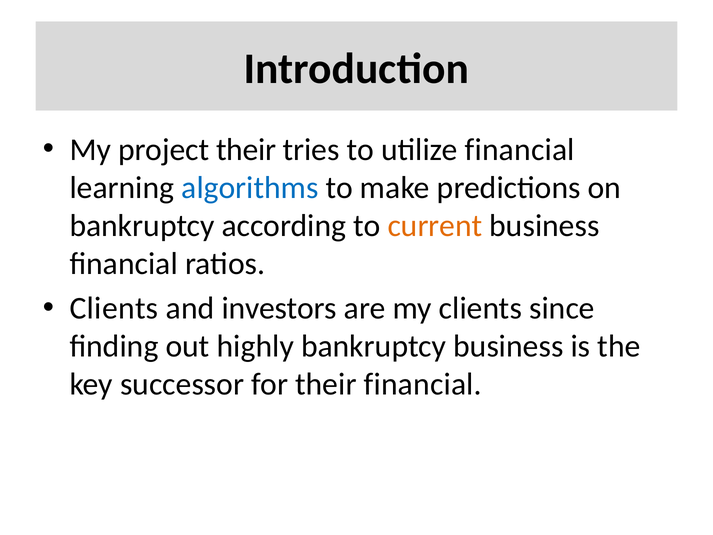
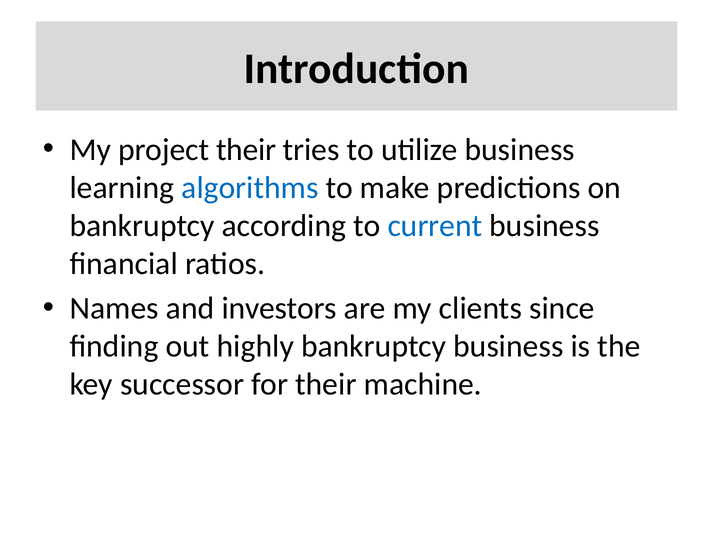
utilize financial: financial -> business (520, 150)
current colour: orange -> blue (435, 226)
Clients: Clients -> Names (114, 308)
their financial: financial -> machine (423, 384)
